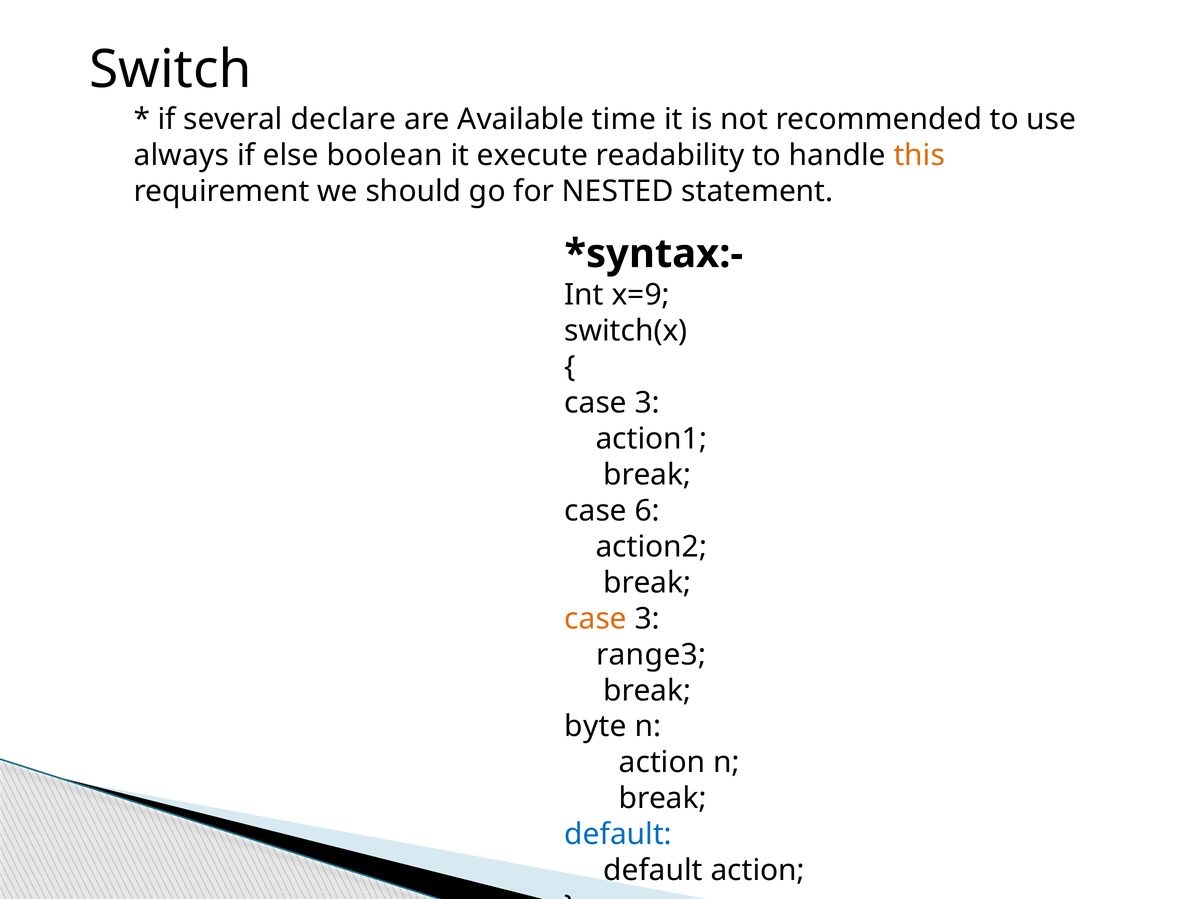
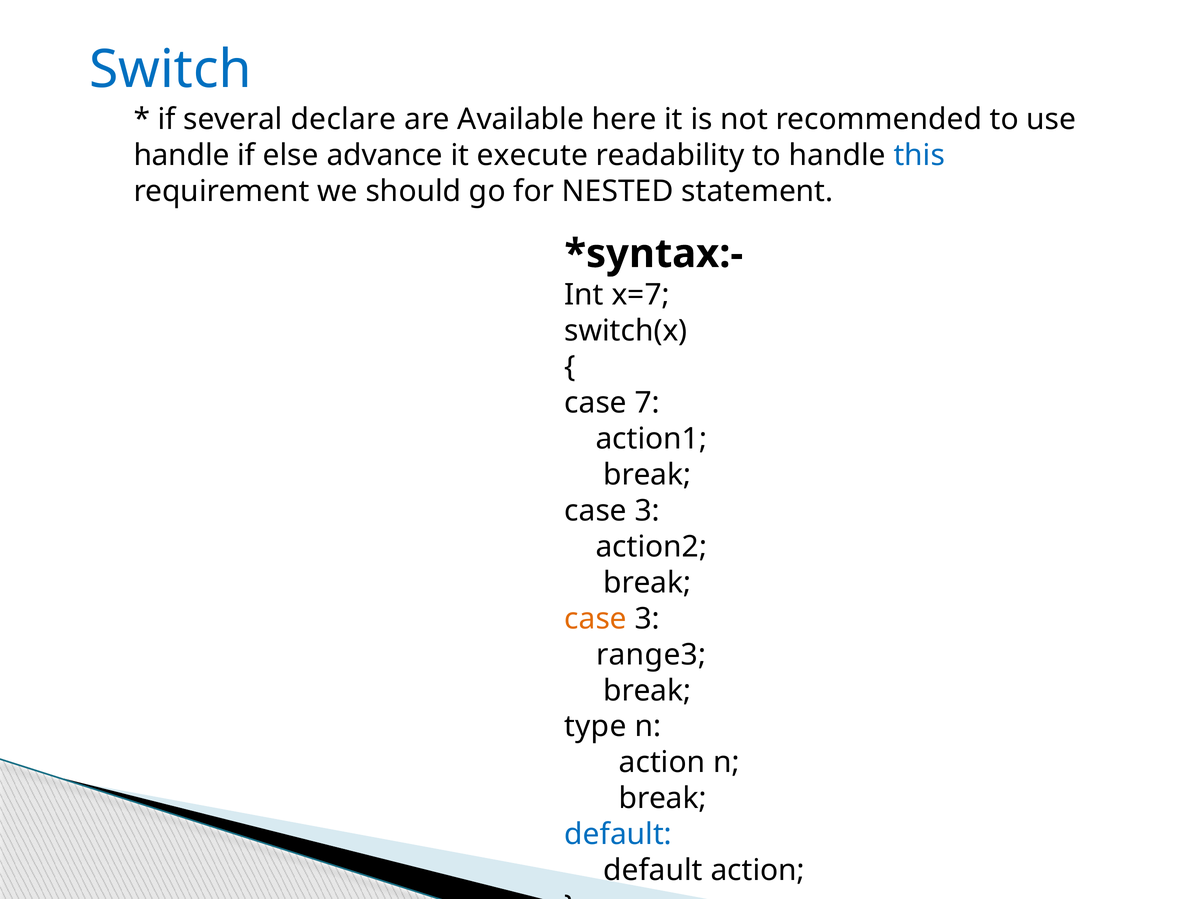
Switch colour: black -> blue (170, 70)
time: time -> here (624, 120)
always: always -> handle (181, 156)
boolean: boolean -> advance (385, 156)
this colour: orange -> blue (919, 156)
x=9: x=9 -> x=7 (641, 295)
3: 3 -> 7 (647, 403)
6: 6 -> 3 (647, 511)
byte: byte -> type (595, 727)
